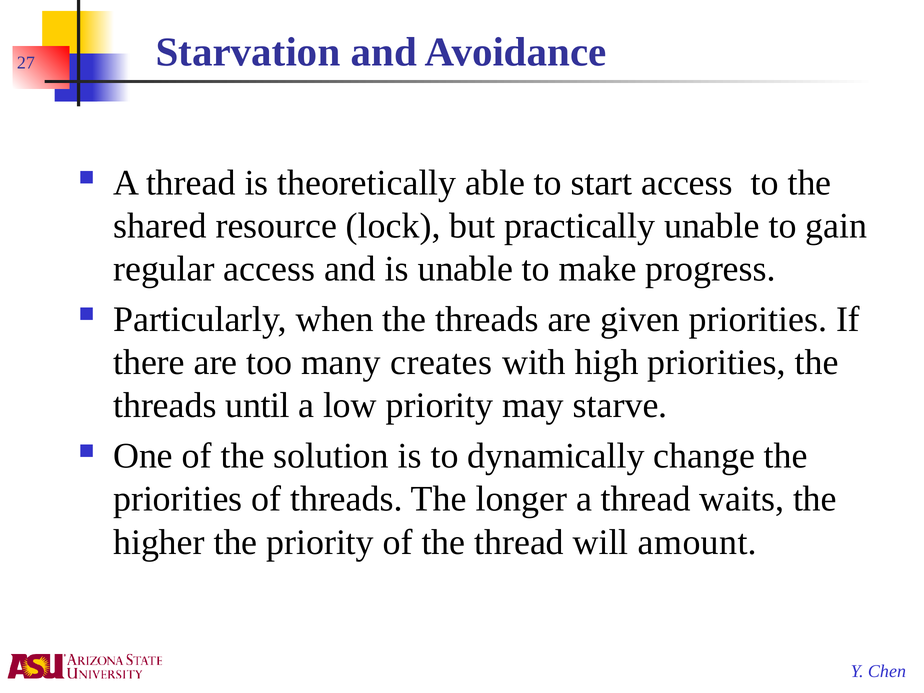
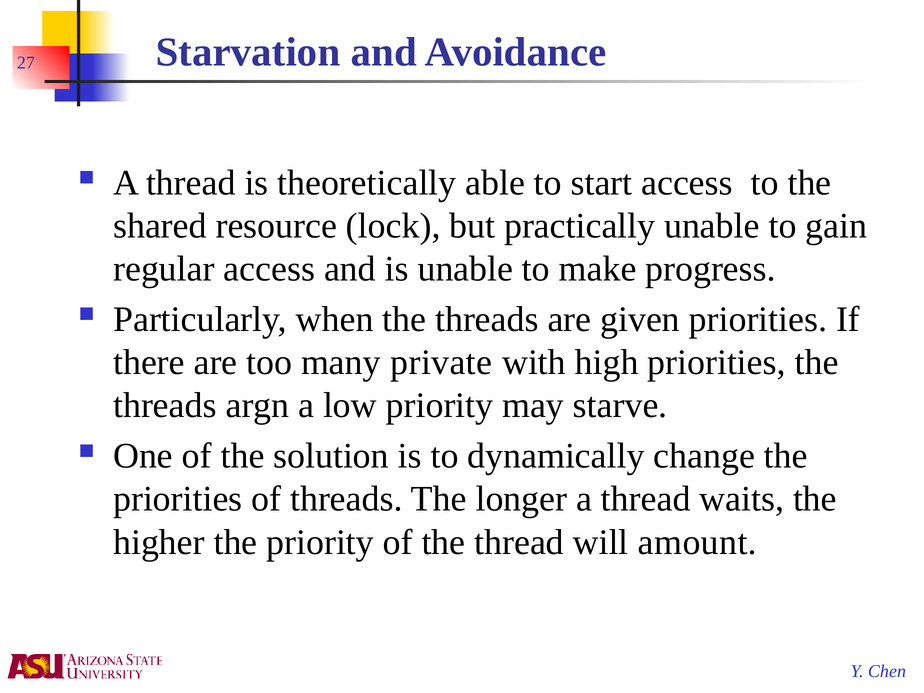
creates: creates -> private (441, 362)
until: until -> argn (257, 406)
